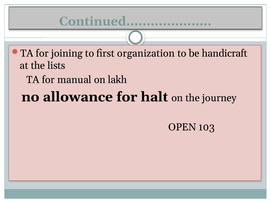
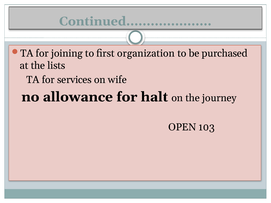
handicraft: handicraft -> purchased (225, 53)
manual: manual -> services (74, 80)
lakh: lakh -> wife (117, 80)
